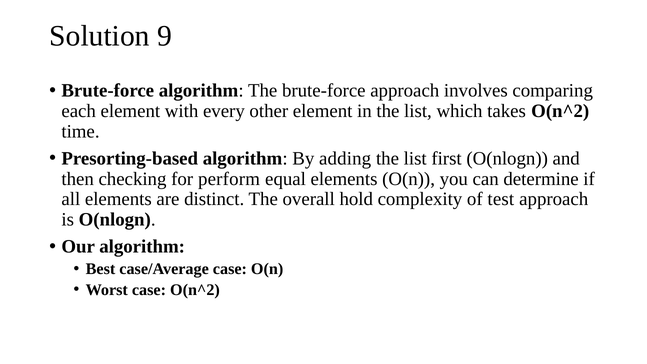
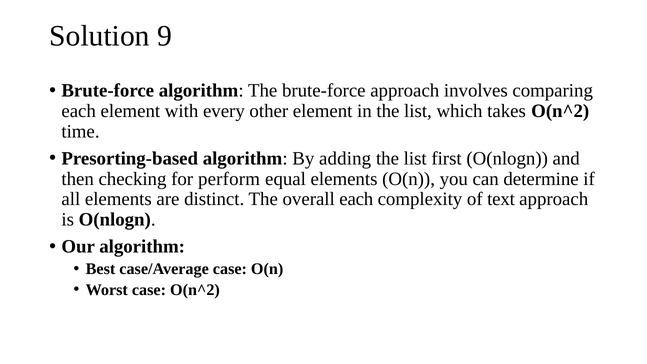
overall hold: hold -> each (356, 199)
test: test -> text (501, 199)
